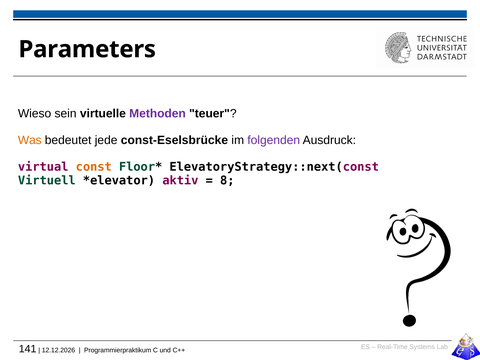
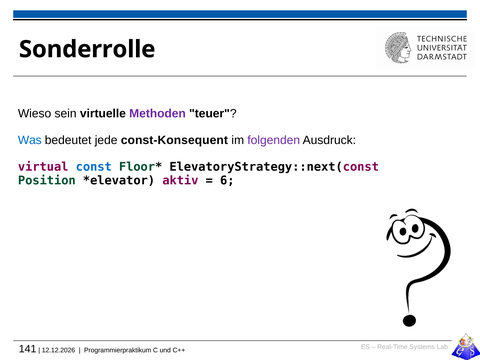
Parameters: Parameters -> Sonderrolle (87, 49)
Was colour: orange -> blue (30, 140)
const-Eselsbrücke: const-Eselsbrücke -> const-Konsequent (174, 140)
const colour: orange -> blue (94, 167)
Virtuell: Virtuell -> Position (47, 180)
8: 8 -> 6 (227, 180)
